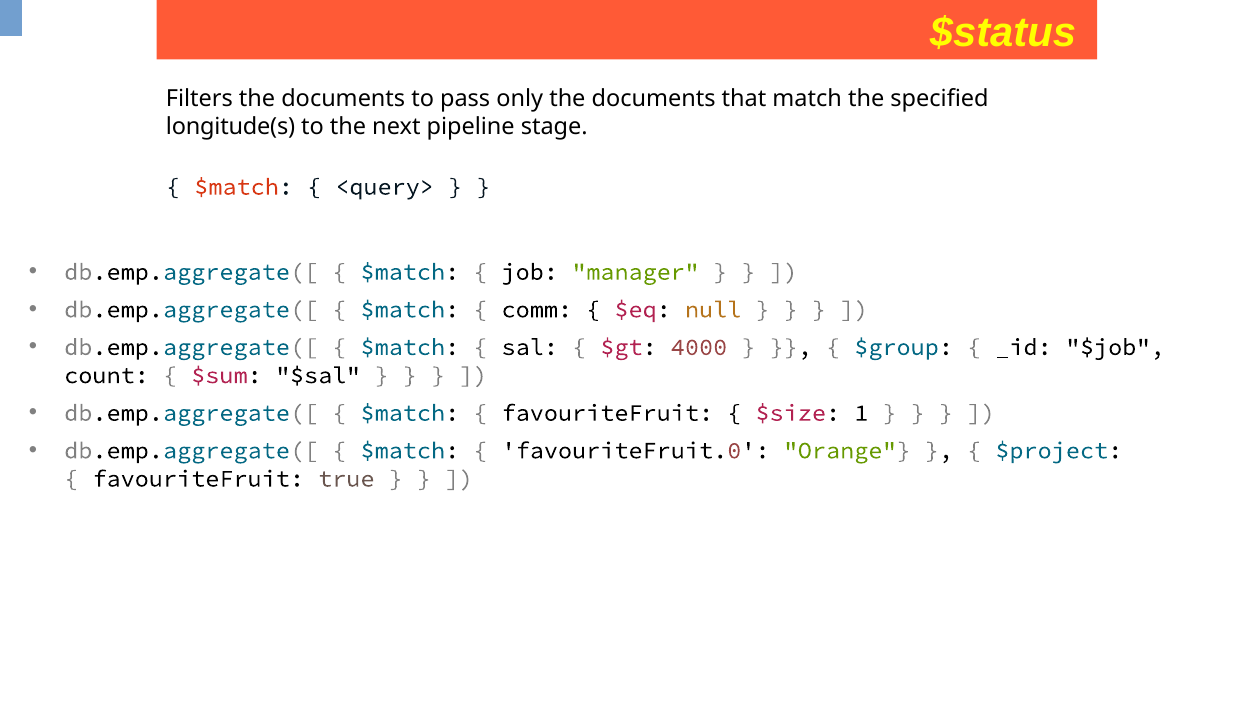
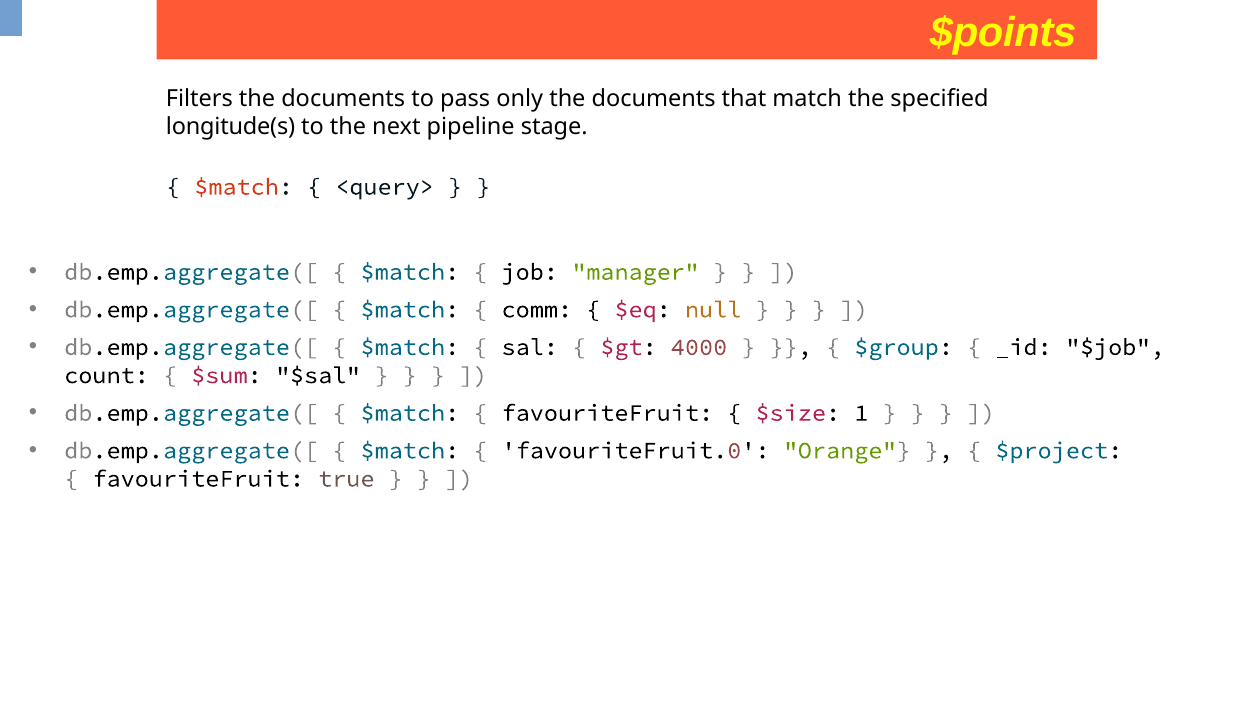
$status: $status -> $points (1003, 33)
